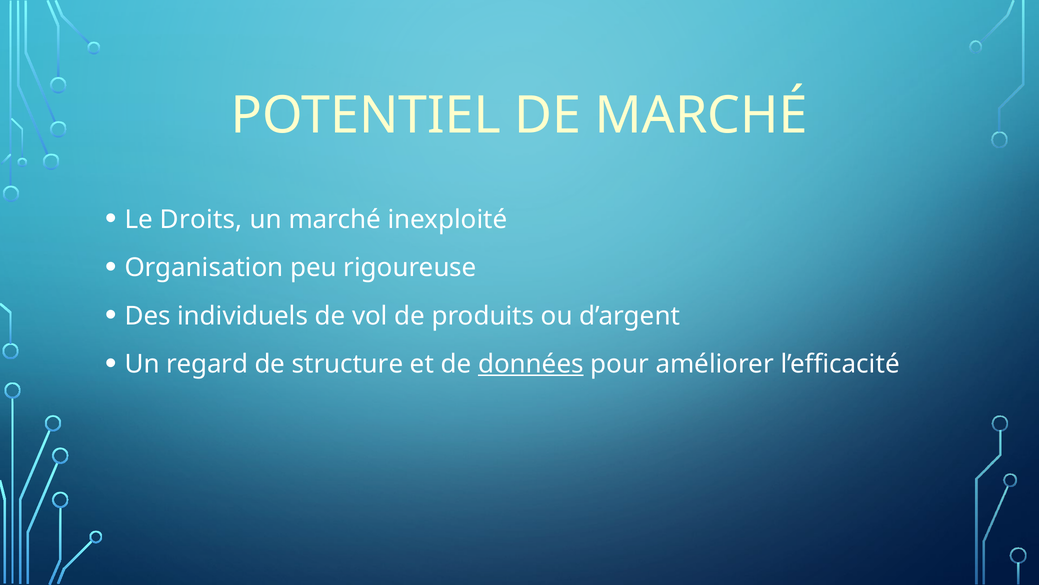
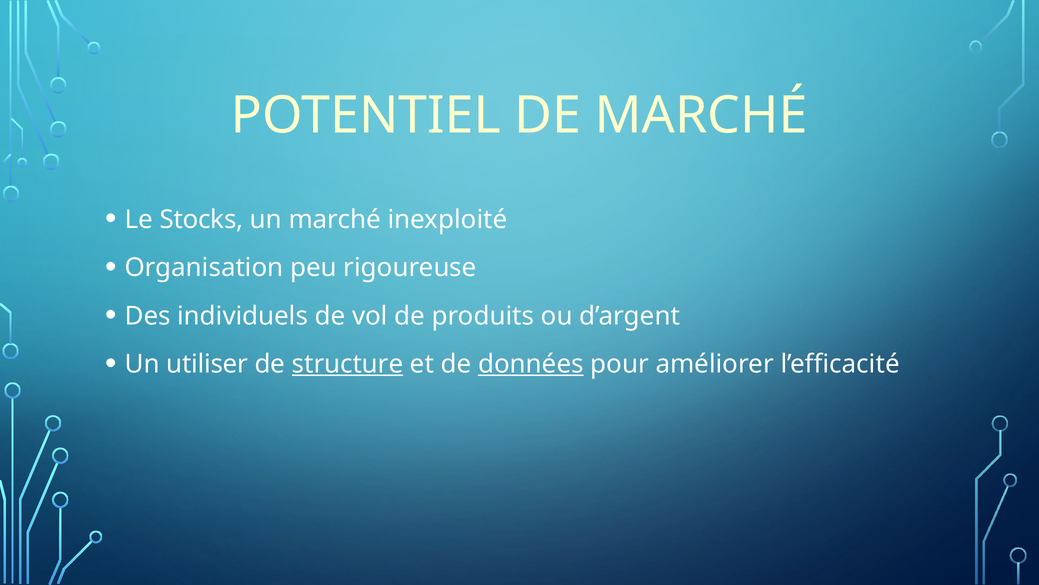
Droits: Droits -> Stocks (201, 219)
regard: regard -> utiliser (207, 364)
structure underline: none -> present (348, 364)
